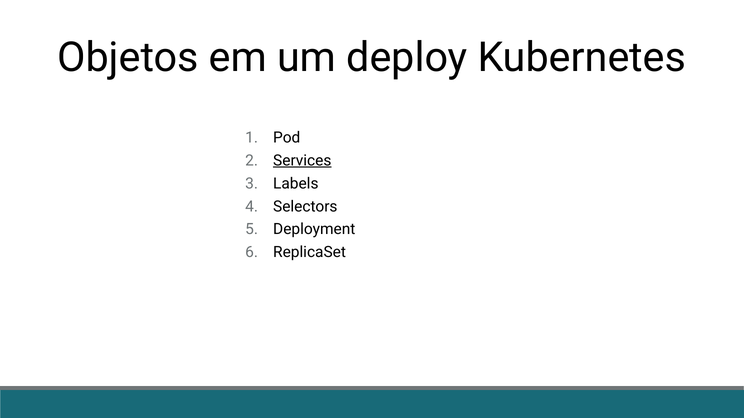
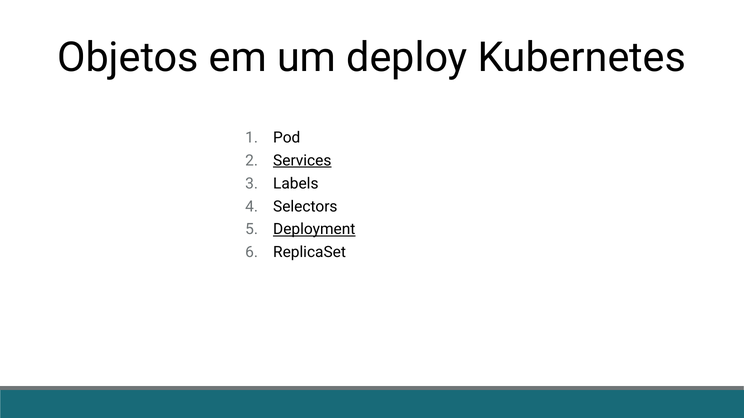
Deployment underline: none -> present (314, 230)
